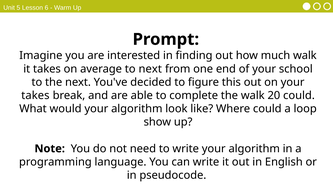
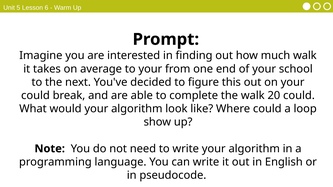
to next: next -> your (150, 69)
takes: takes -> could (35, 96)
